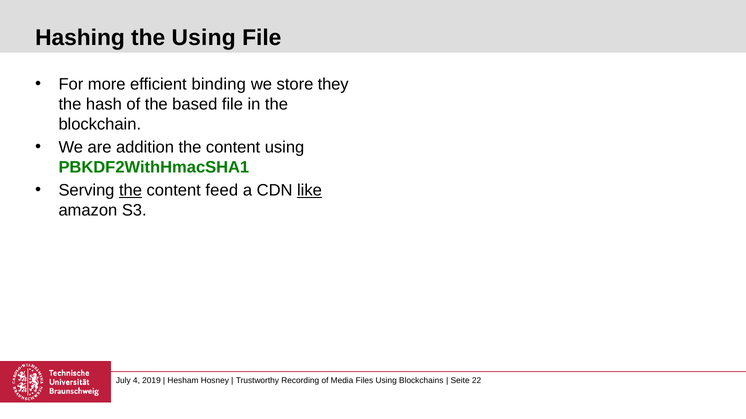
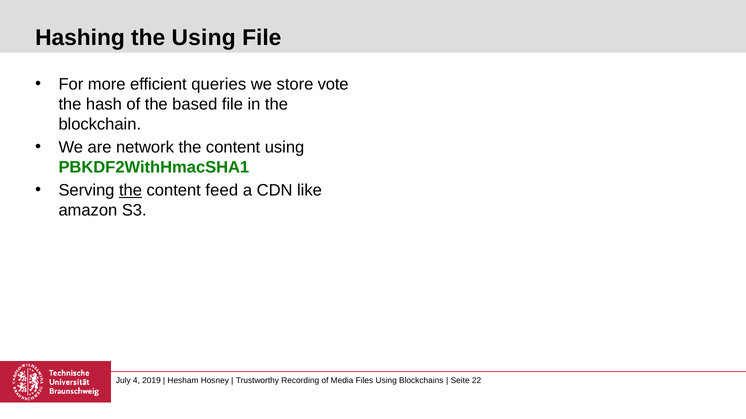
binding: binding -> queries (219, 85)
they: they -> vote (333, 85)
addition: addition -> network (145, 147)
like underline: present -> none (309, 191)
